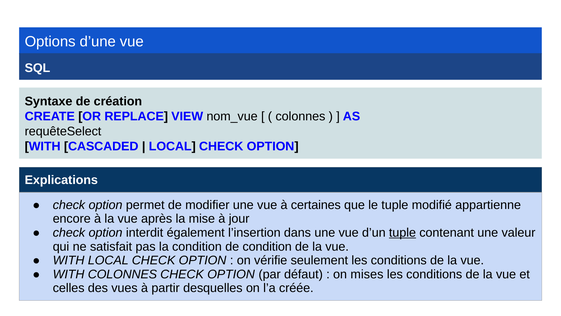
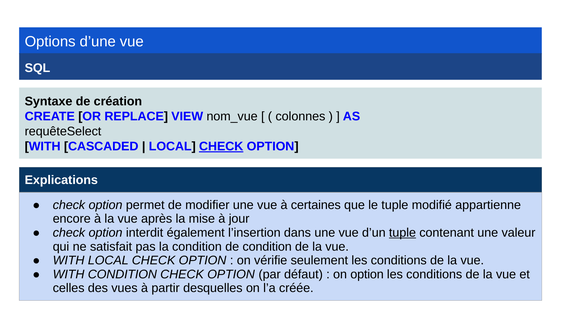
CHECK underline: none -> present (221, 146)
WITH COLONNES: COLONNES -> CONDITION (122, 274)
on mises: mises -> option (367, 274)
